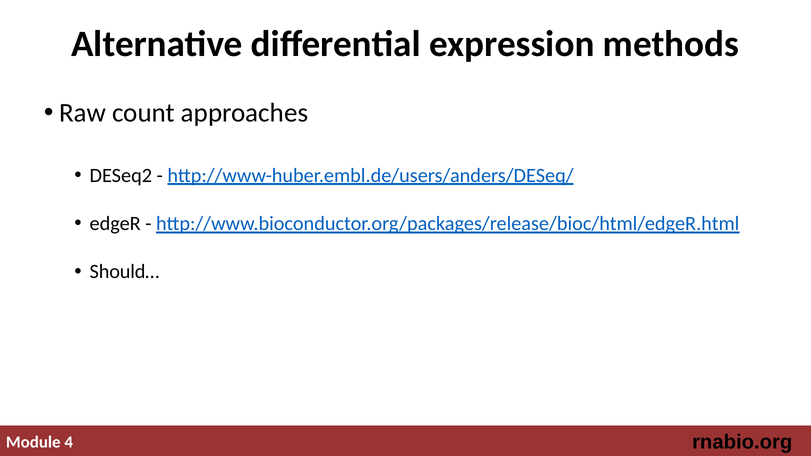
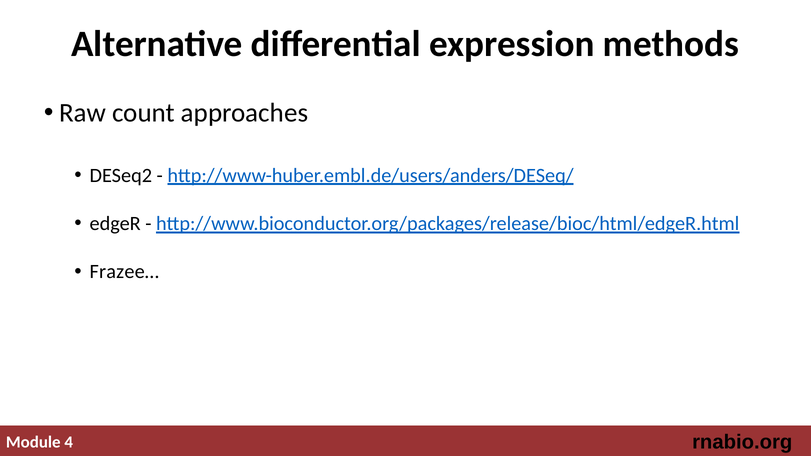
Should…: Should… -> Frazee… (124, 272)
